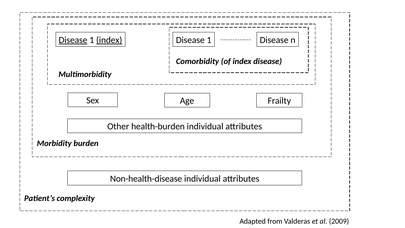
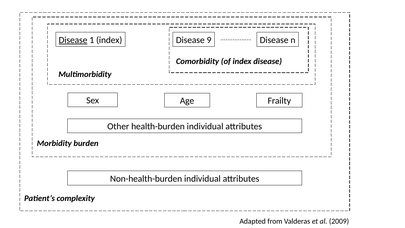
index underline: present -> none (109, 40)
1: 1 -> 9 (209, 40)
Non-health-disease: Non-health-disease -> Non-health-burden (146, 179)
